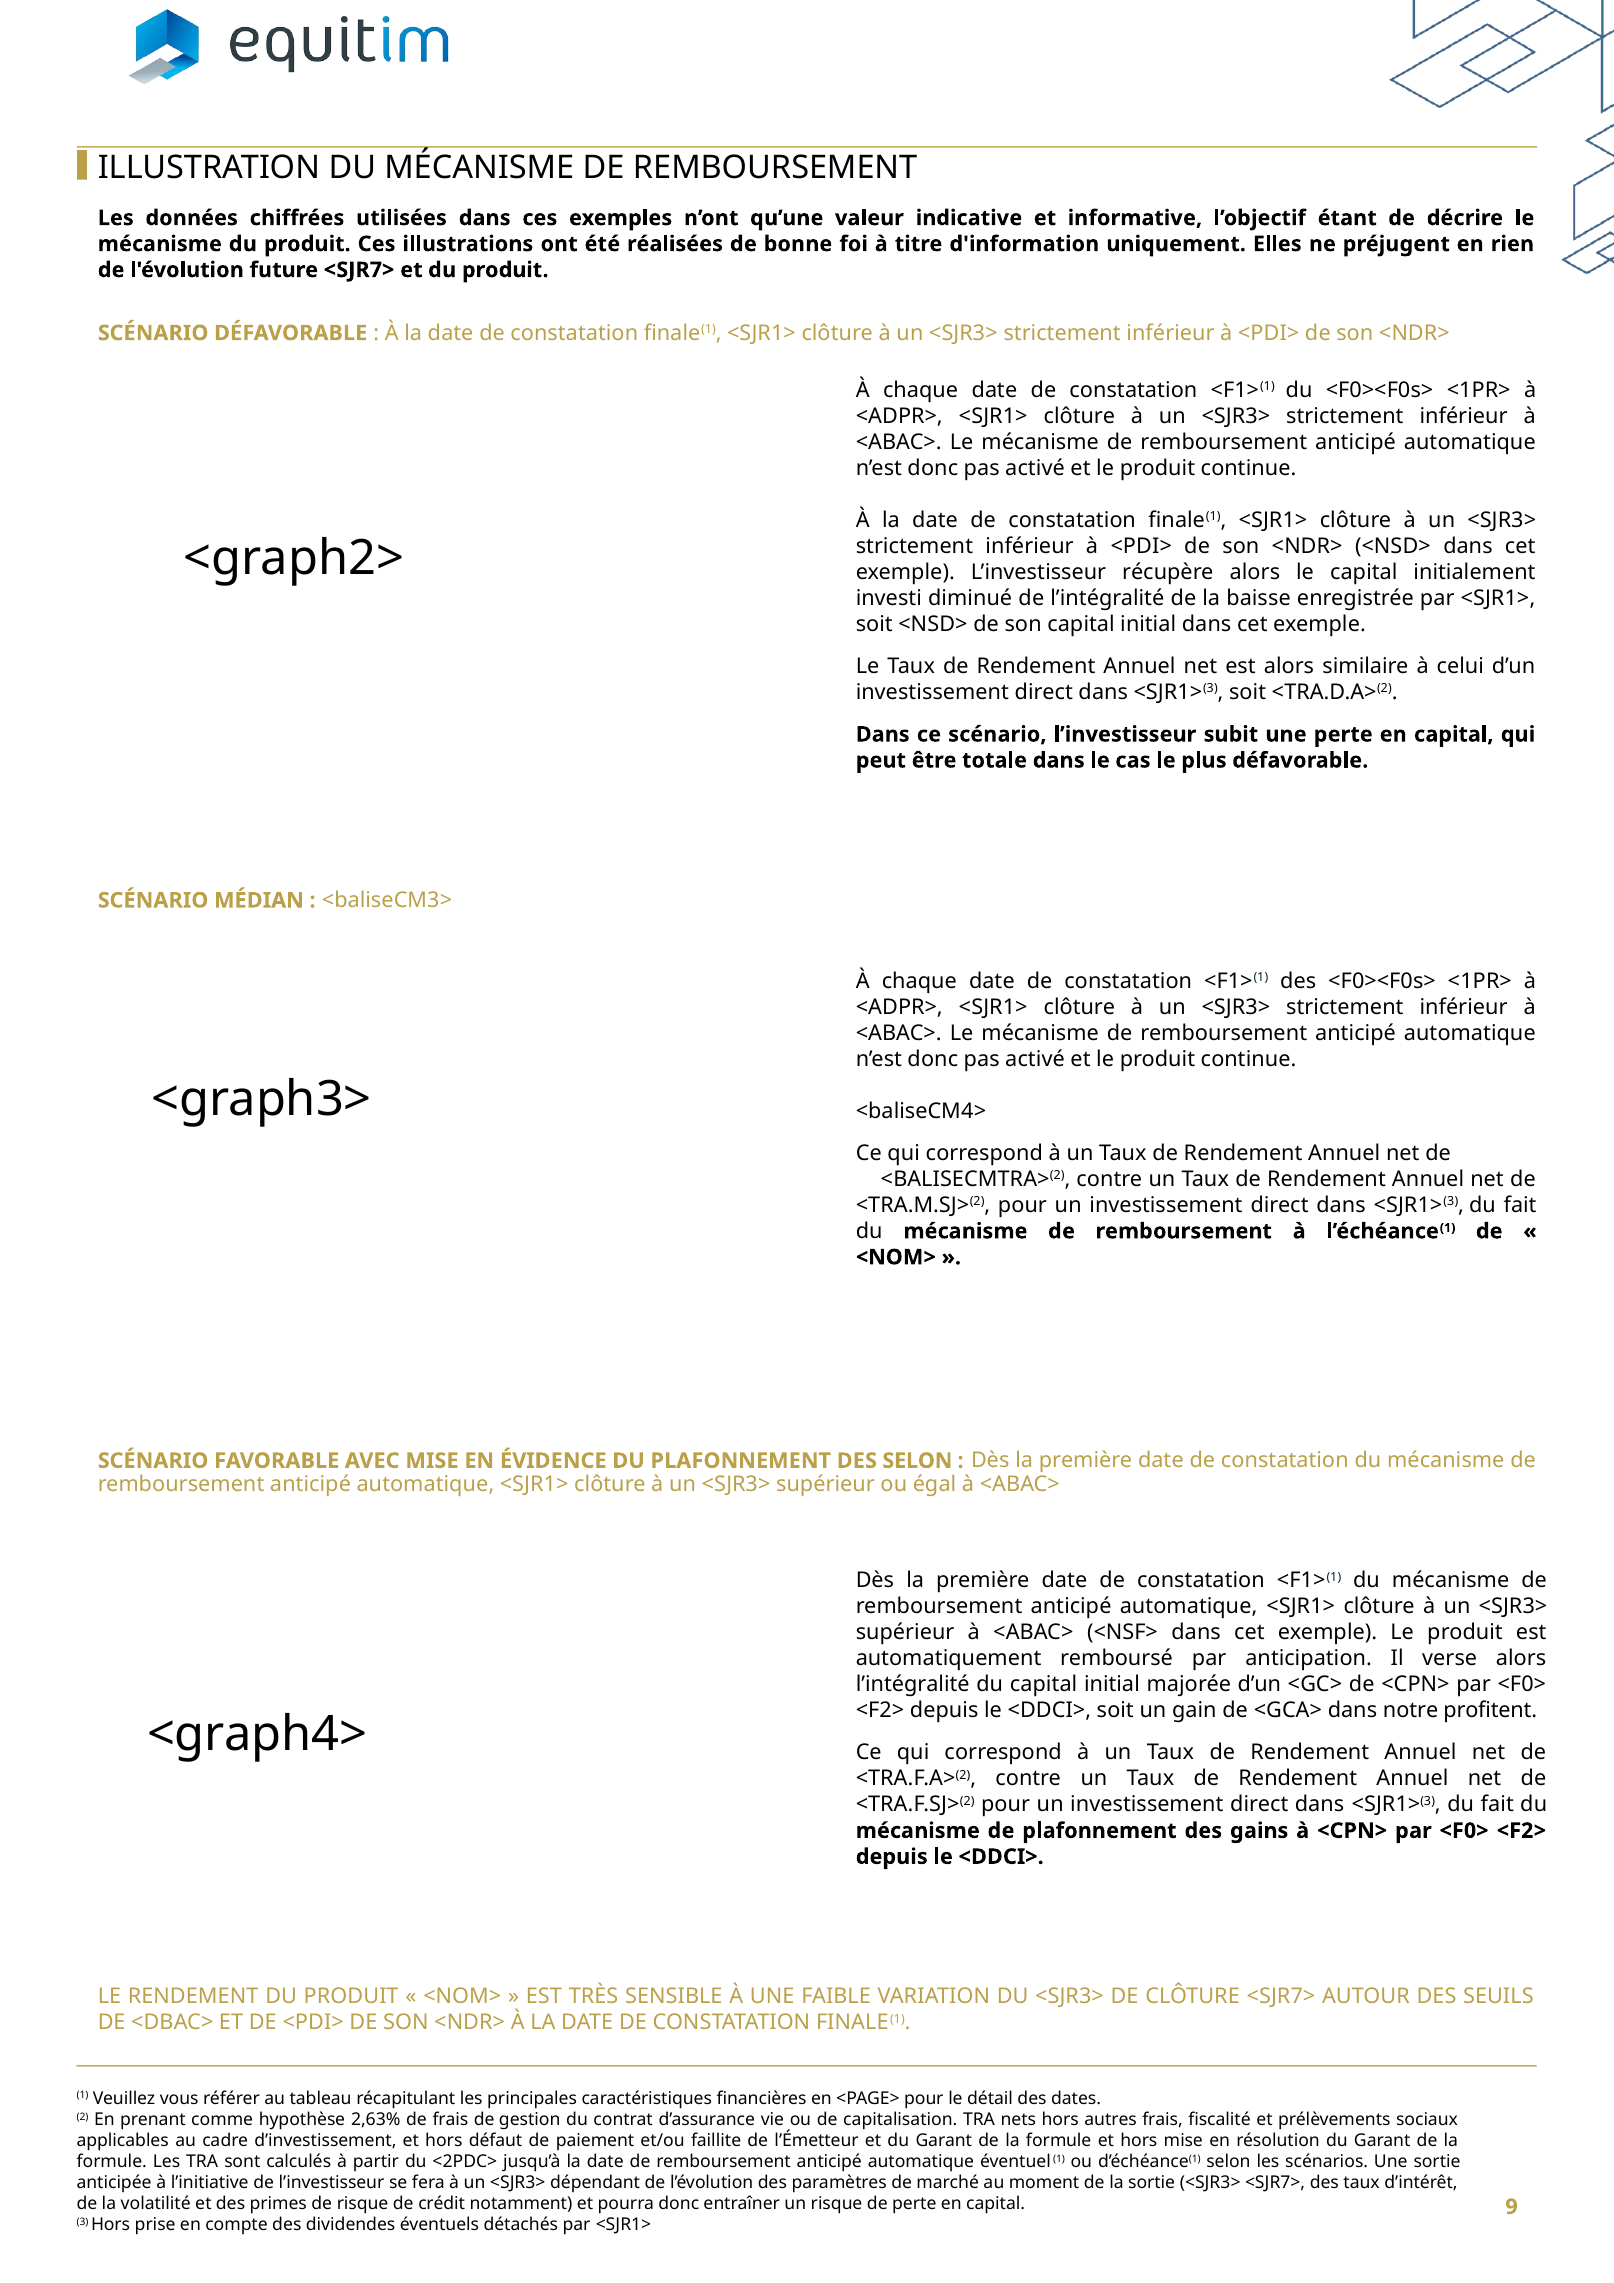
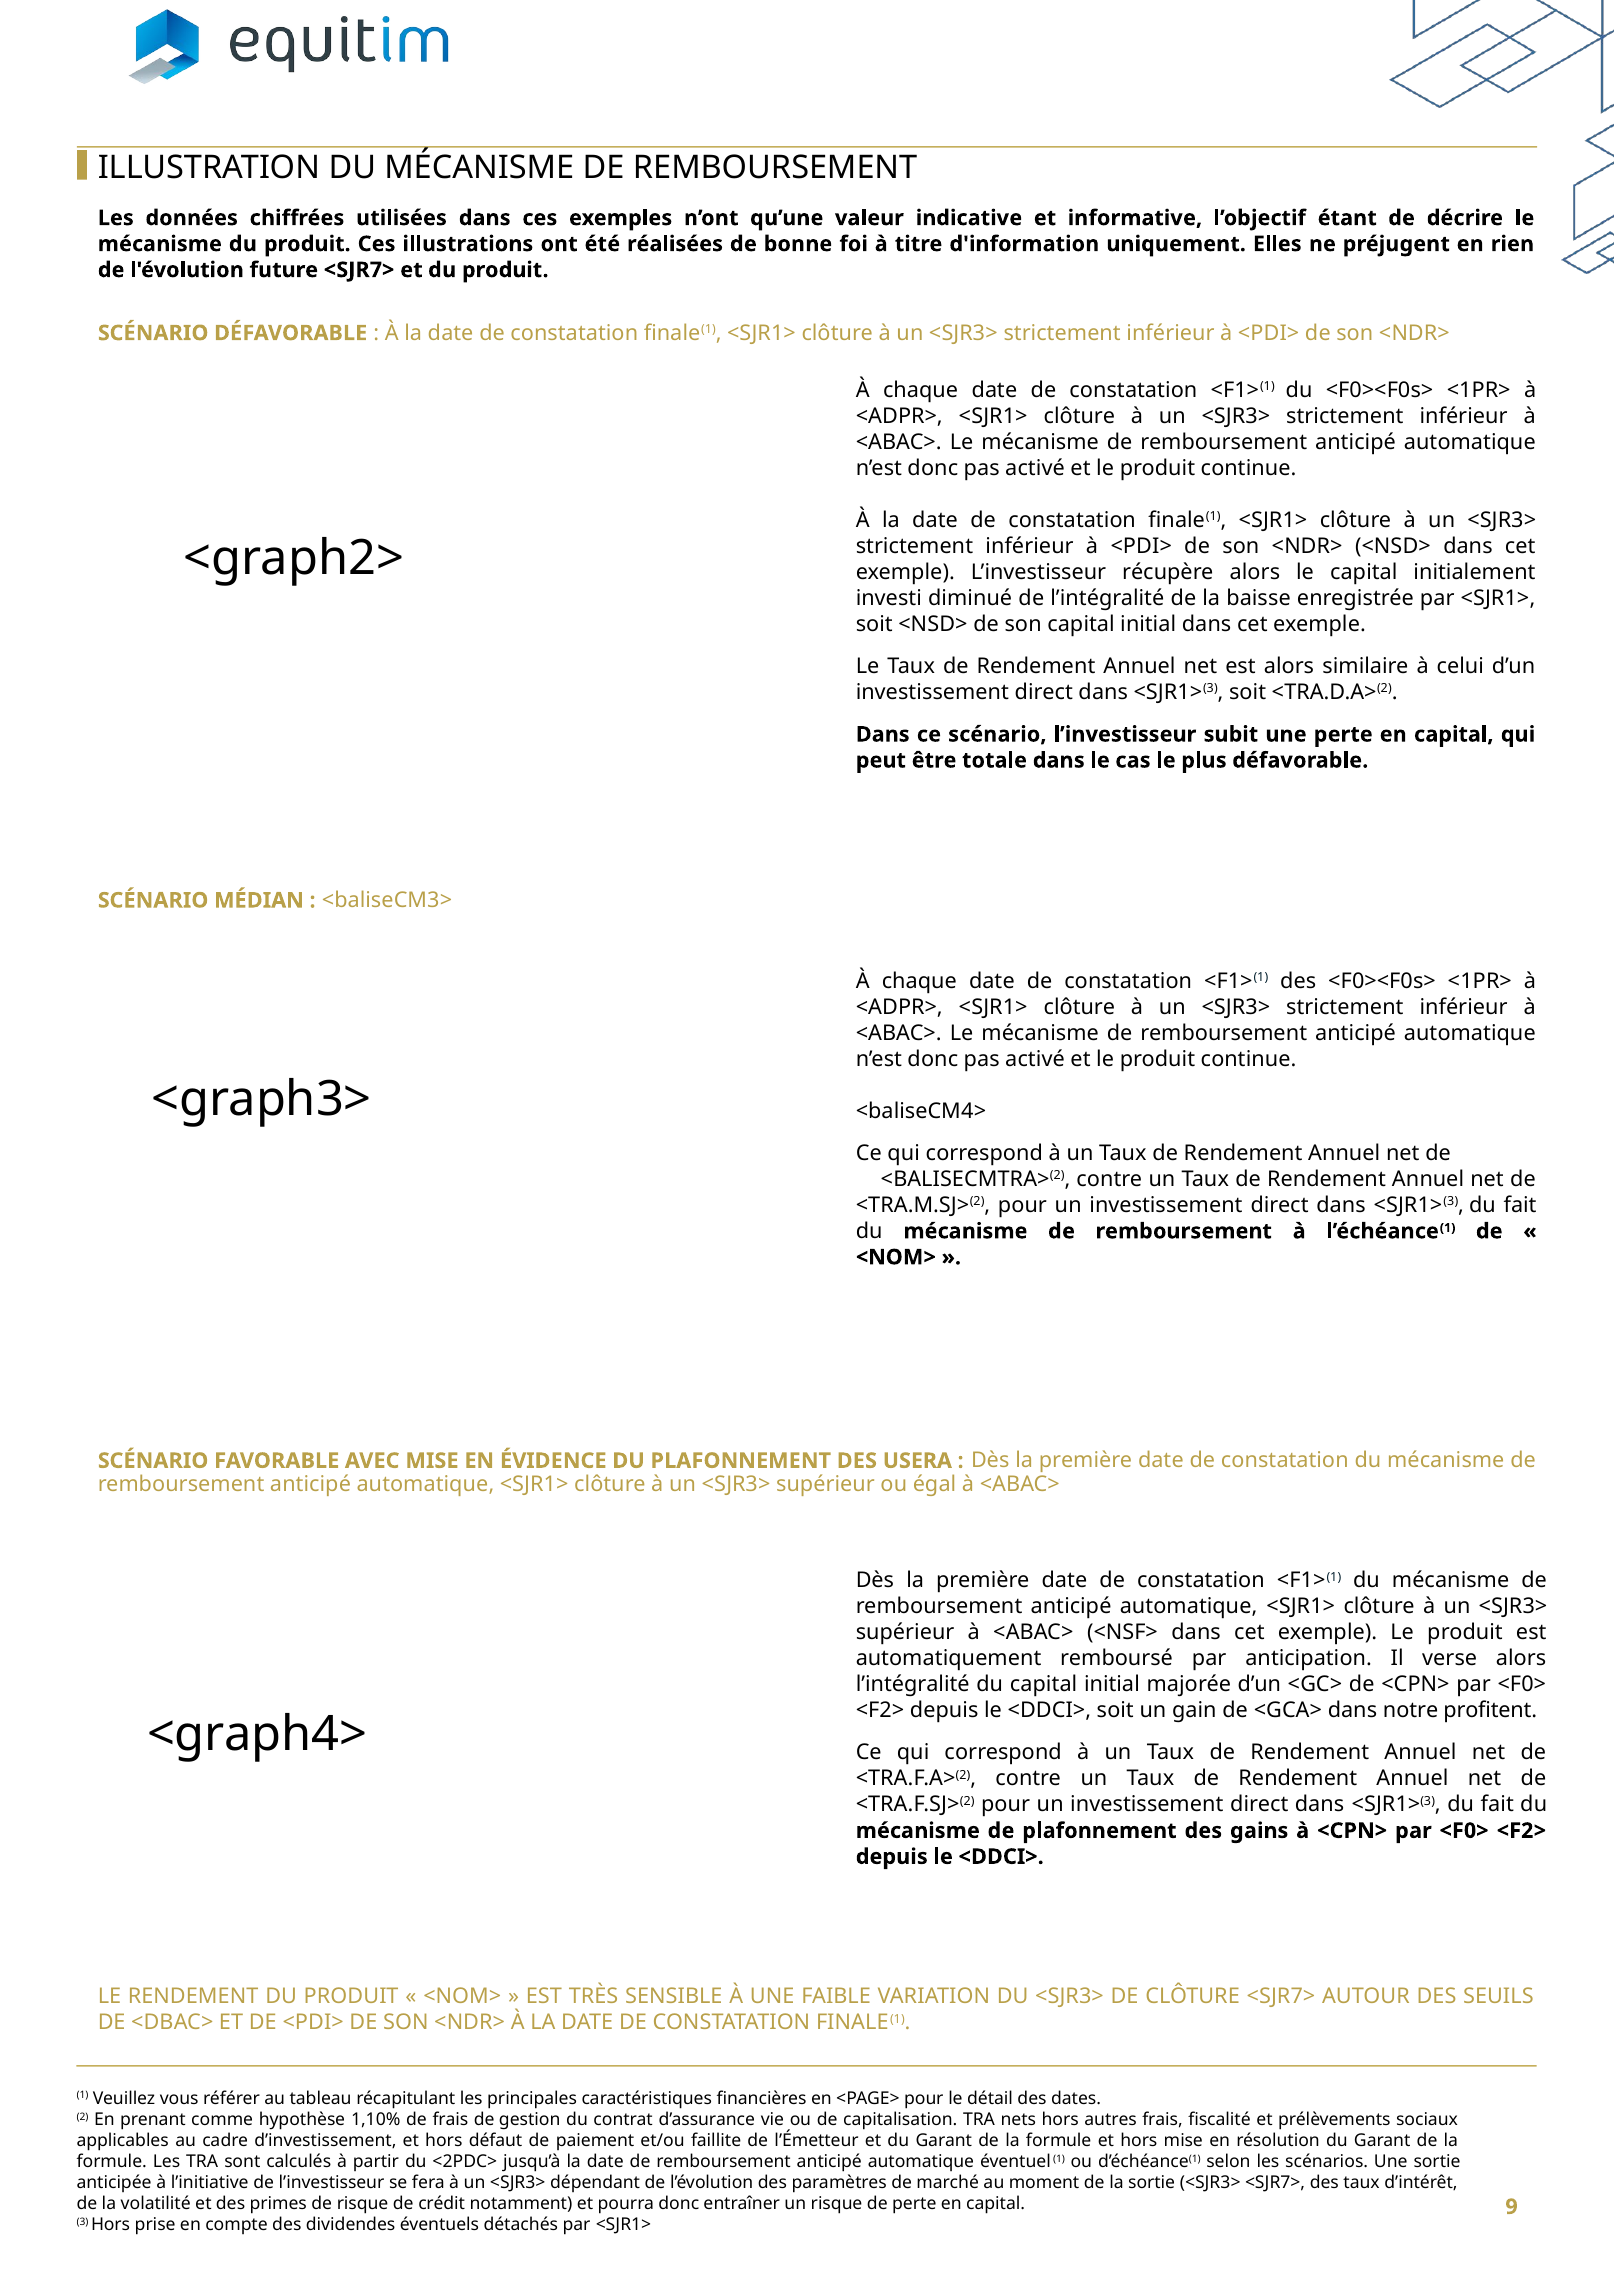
DES SELON: SELON -> USERA (917, 1461)
2,63%: 2,63% -> 1,10% (376, 2119)
